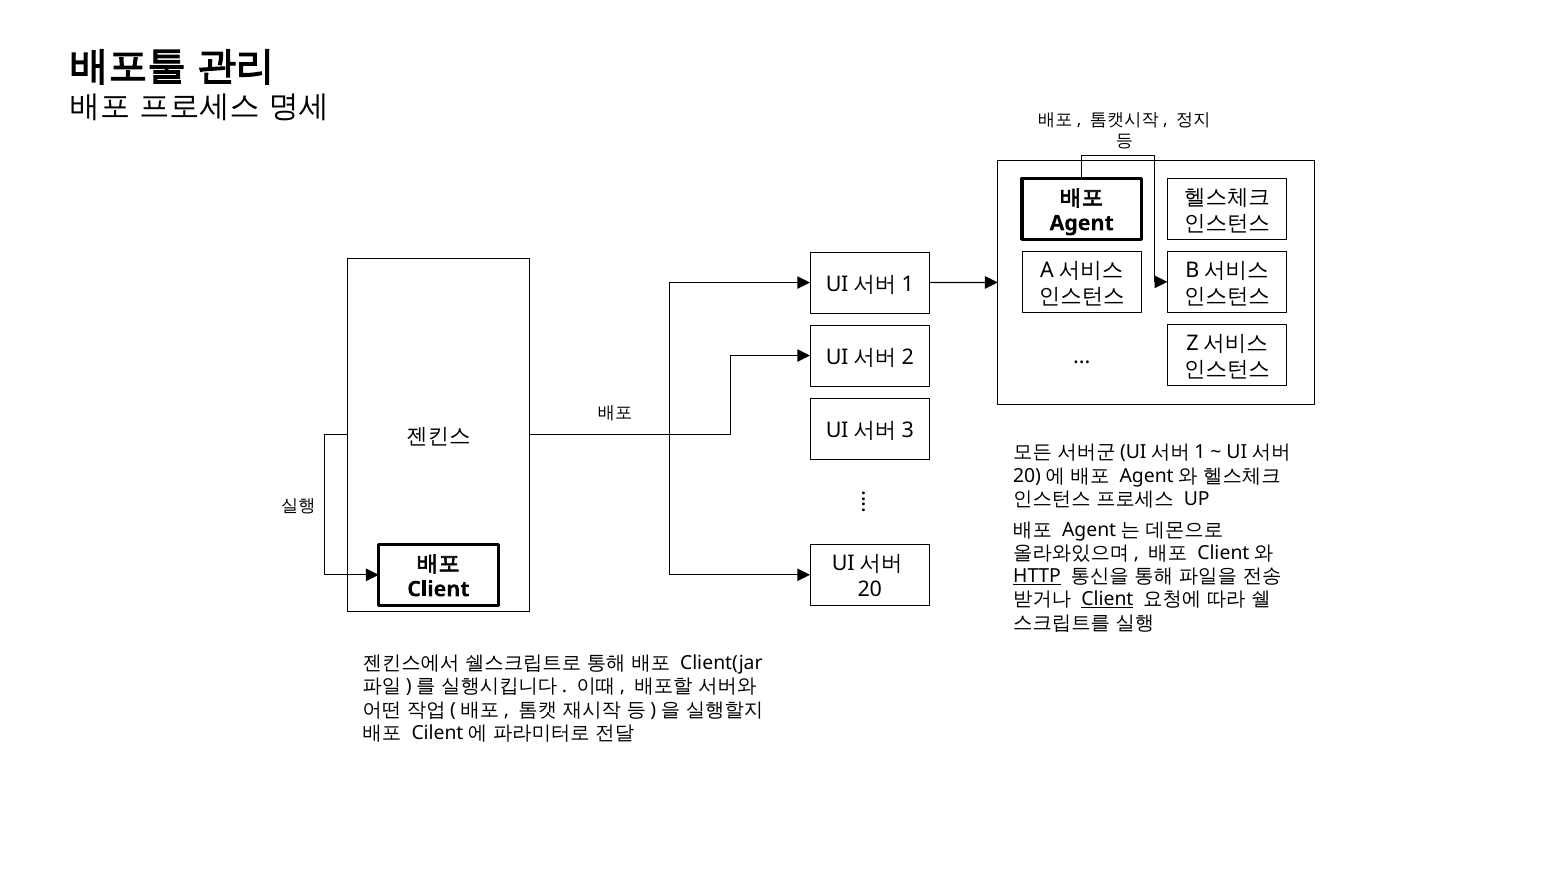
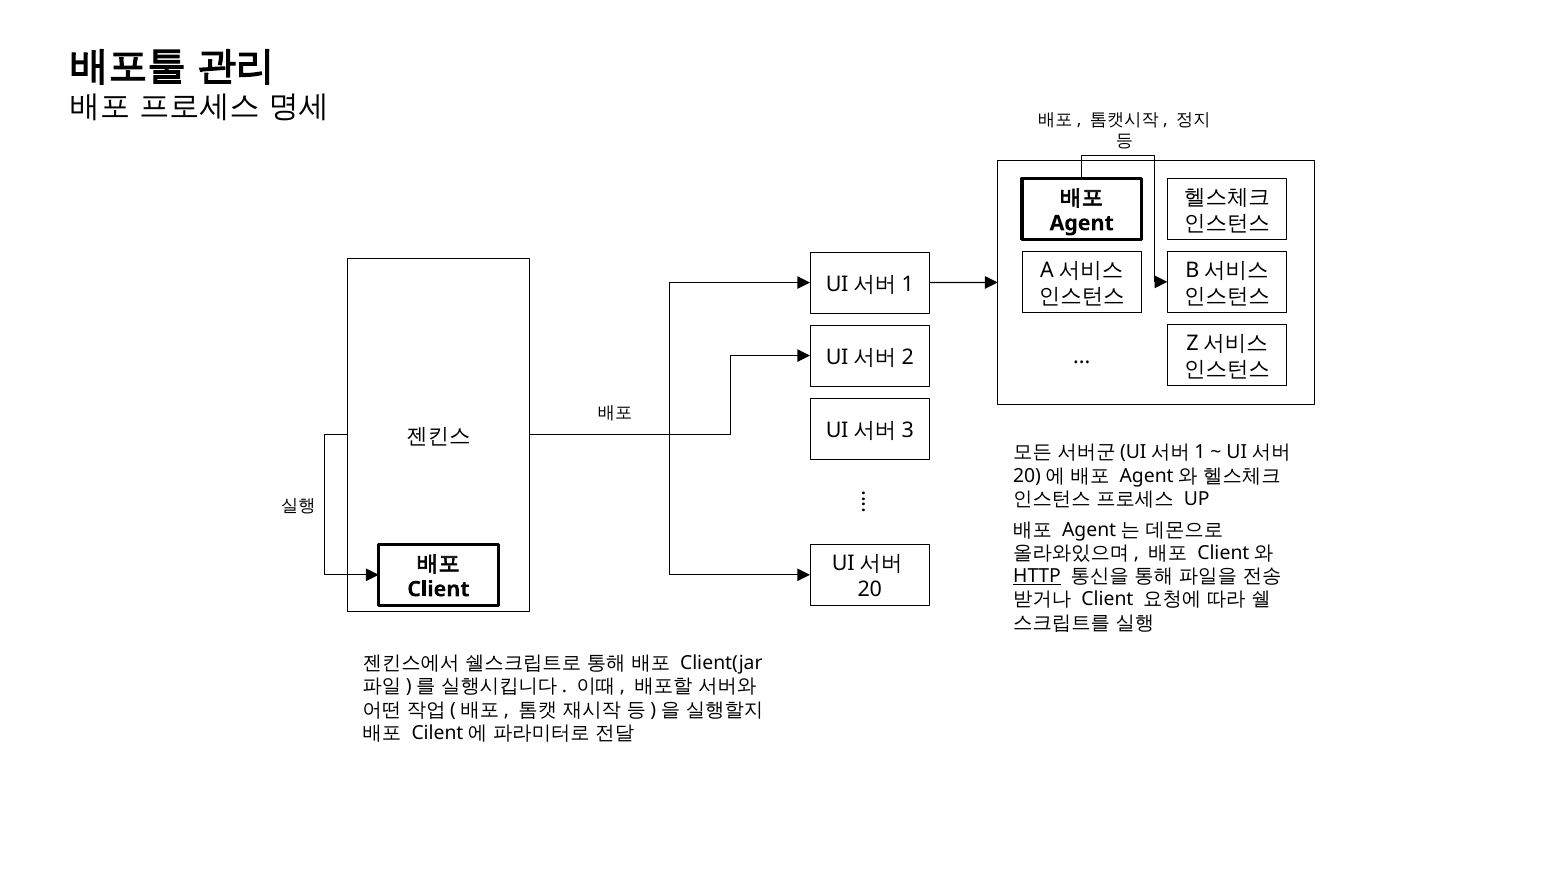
Client underline: present -> none (1107, 600)
